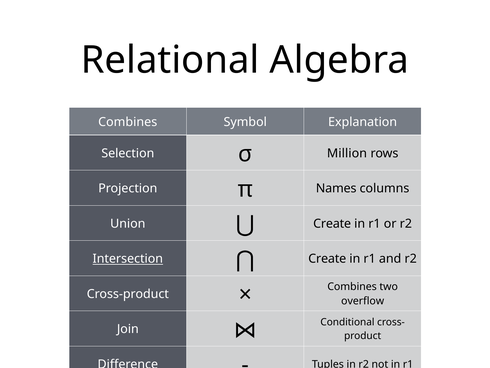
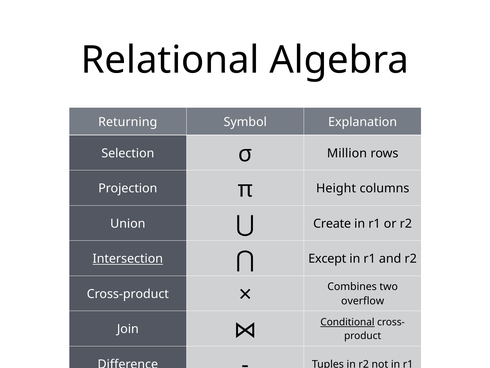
Combines: Combines -> Returning (128, 122)
Names: Names -> Height (336, 188)
Create: Create -> Except (327, 259)
Conditional underline: none -> present (347, 322)
